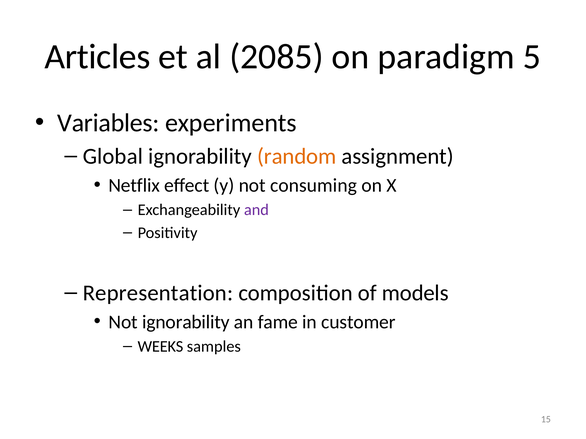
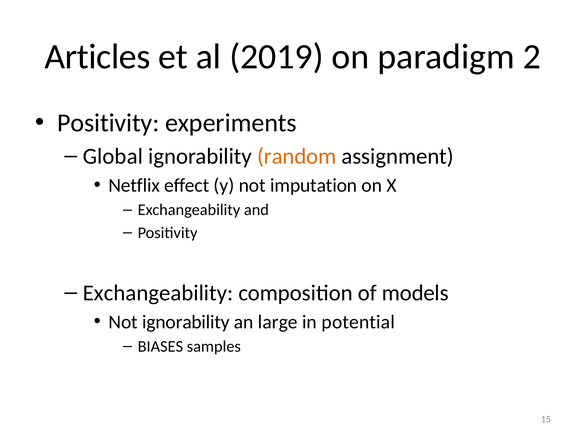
2085: 2085 -> 2019 (276, 57)
5: 5 -> 2 (532, 57)
Variables: Variables -> Positivity (108, 123)
consuming: consuming -> imputation (314, 186)
and colour: purple -> black (256, 210)
Representation: Representation -> Exchangeability (158, 293)
fame: fame -> large (278, 322)
customer: customer -> potential (358, 322)
WEEKS: WEEKS -> BIASES (160, 347)
